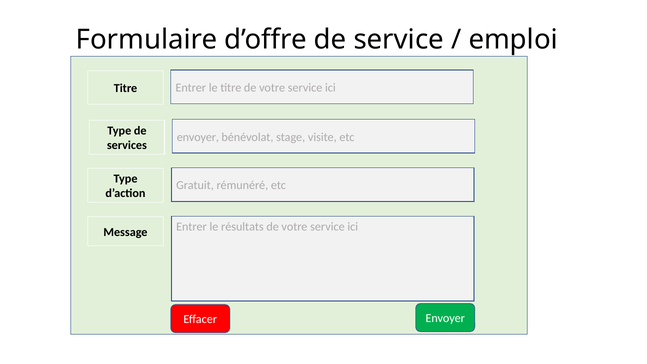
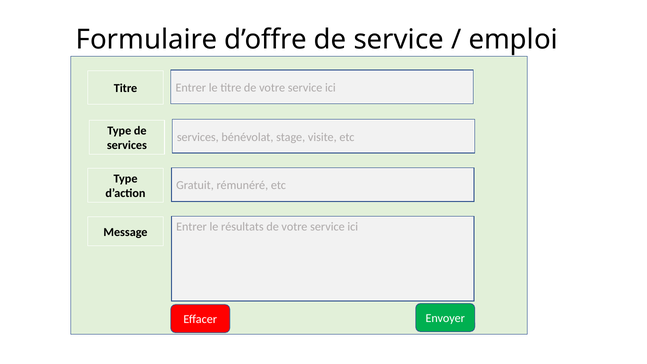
envoyer: envoyer -> services (198, 137)
